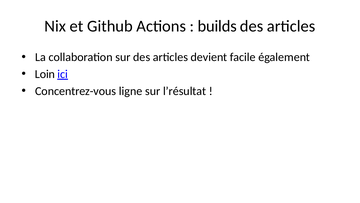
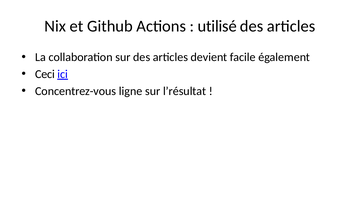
builds: builds -> utilisé (217, 26)
Loin: Loin -> Ceci (45, 74)
